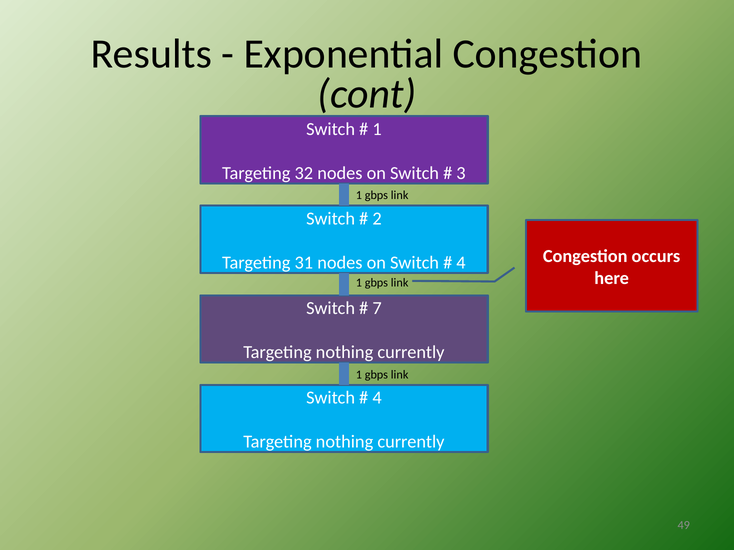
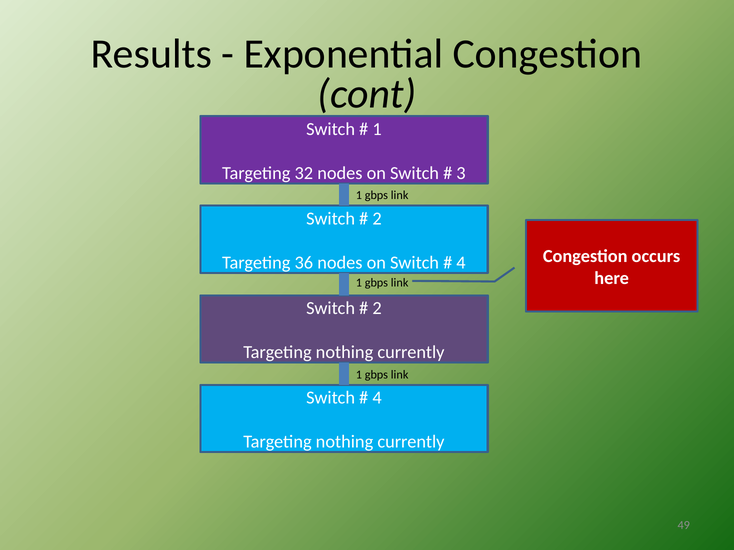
31: 31 -> 36 (304, 263)
7: 7 -> 2 (377, 309)
